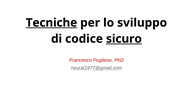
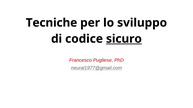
Tecniche underline: present -> none (51, 23)
